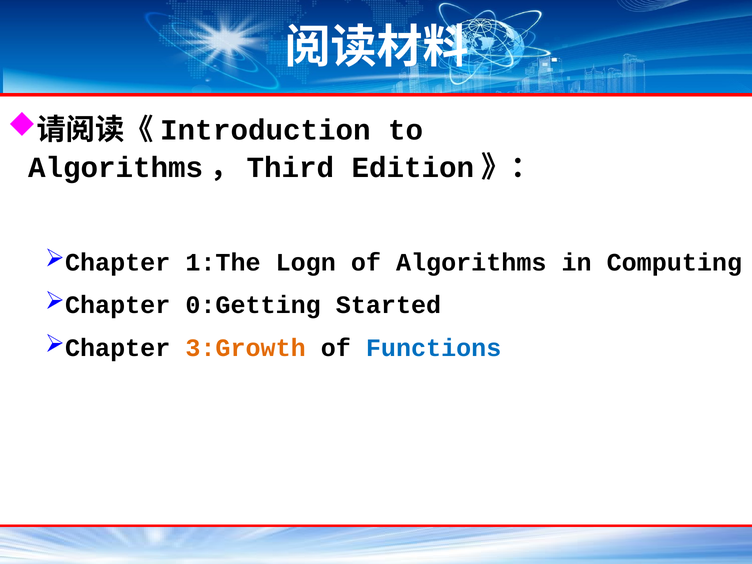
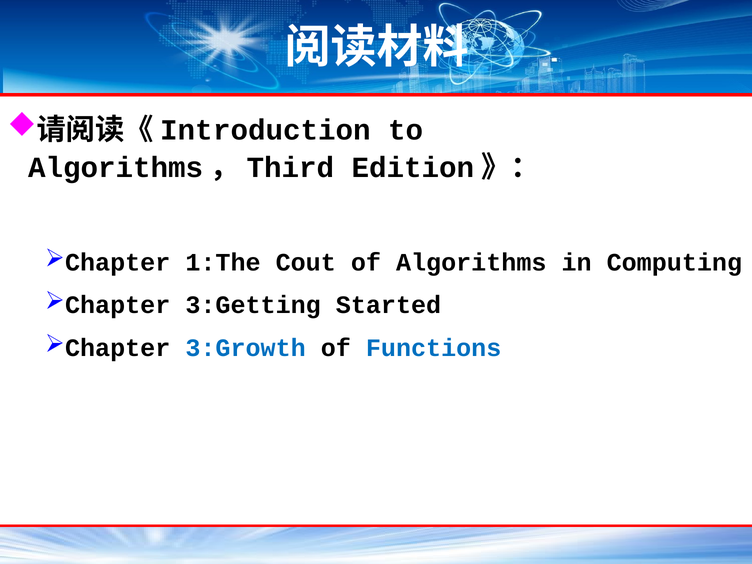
Logn: Logn -> Cout (306, 263)
0:Getting: 0:Getting -> 3:Getting (253, 305)
3:Growth colour: orange -> blue (246, 348)
